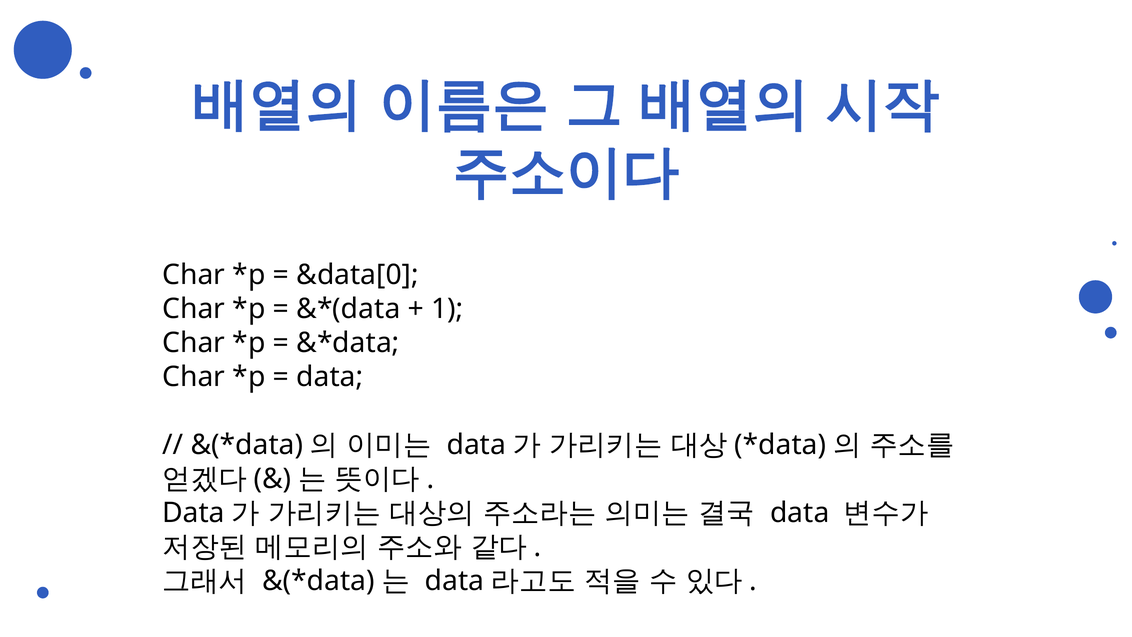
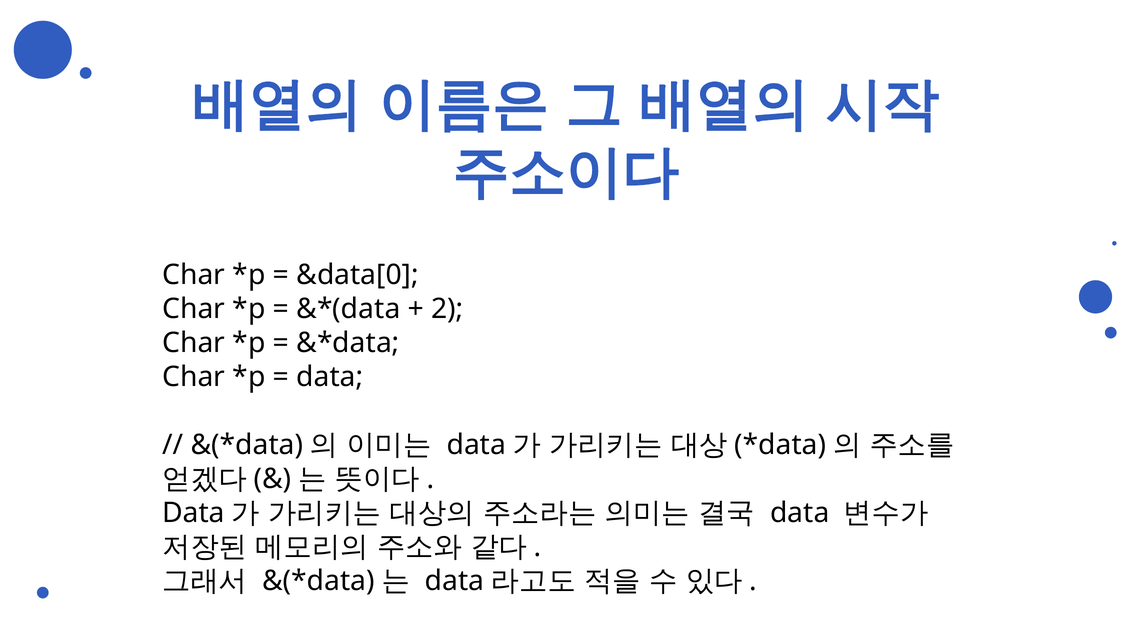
1: 1 -> 2 (447, 309)
